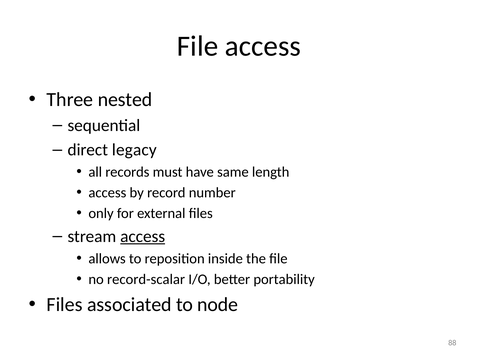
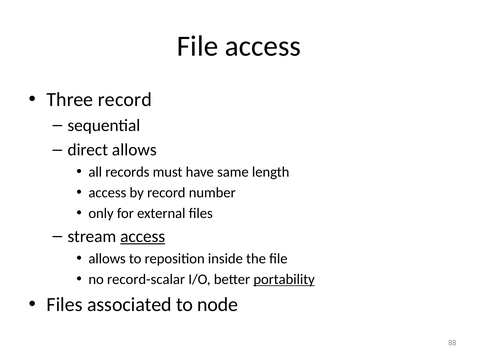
Three nested: nested -> record (125, 99)
direct legacy: legacy -> allows (134, 150)
portability underline: none -> present (284, 279)
